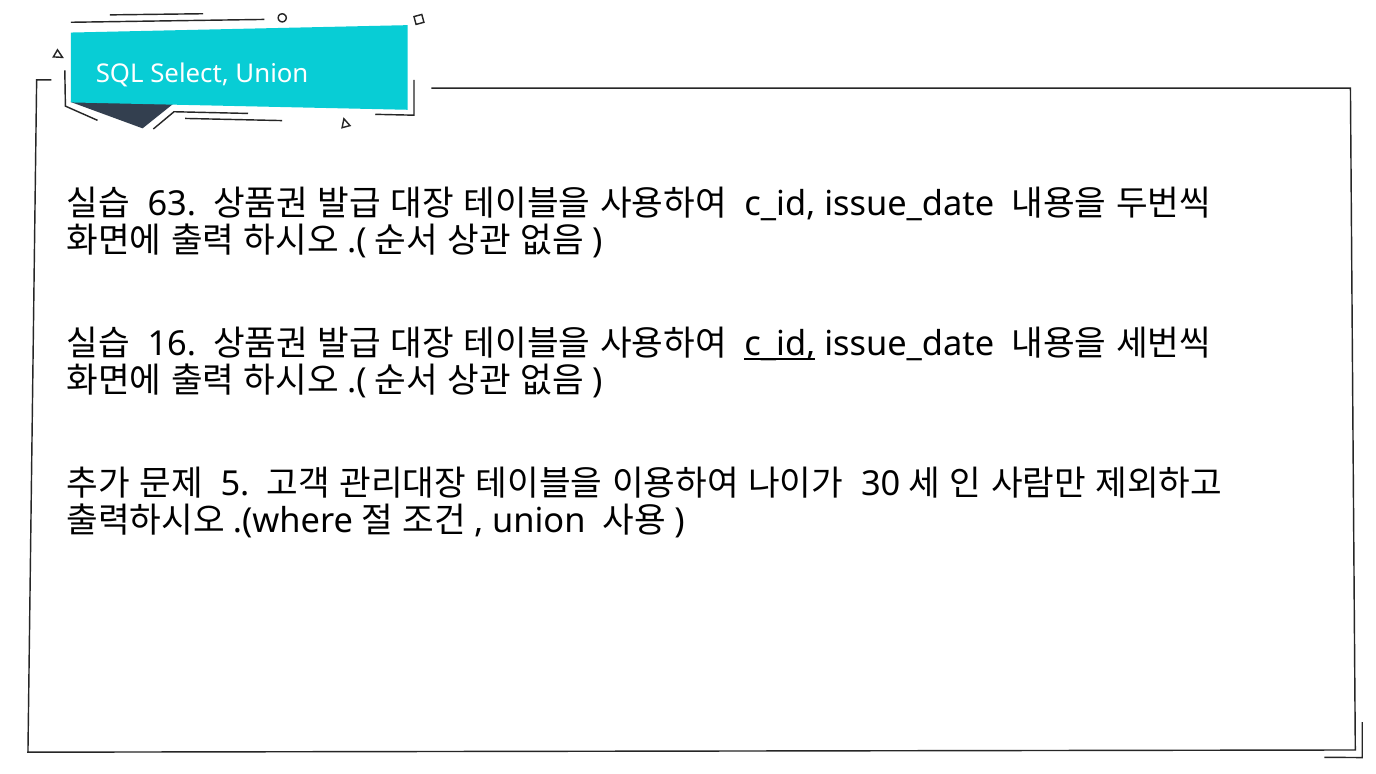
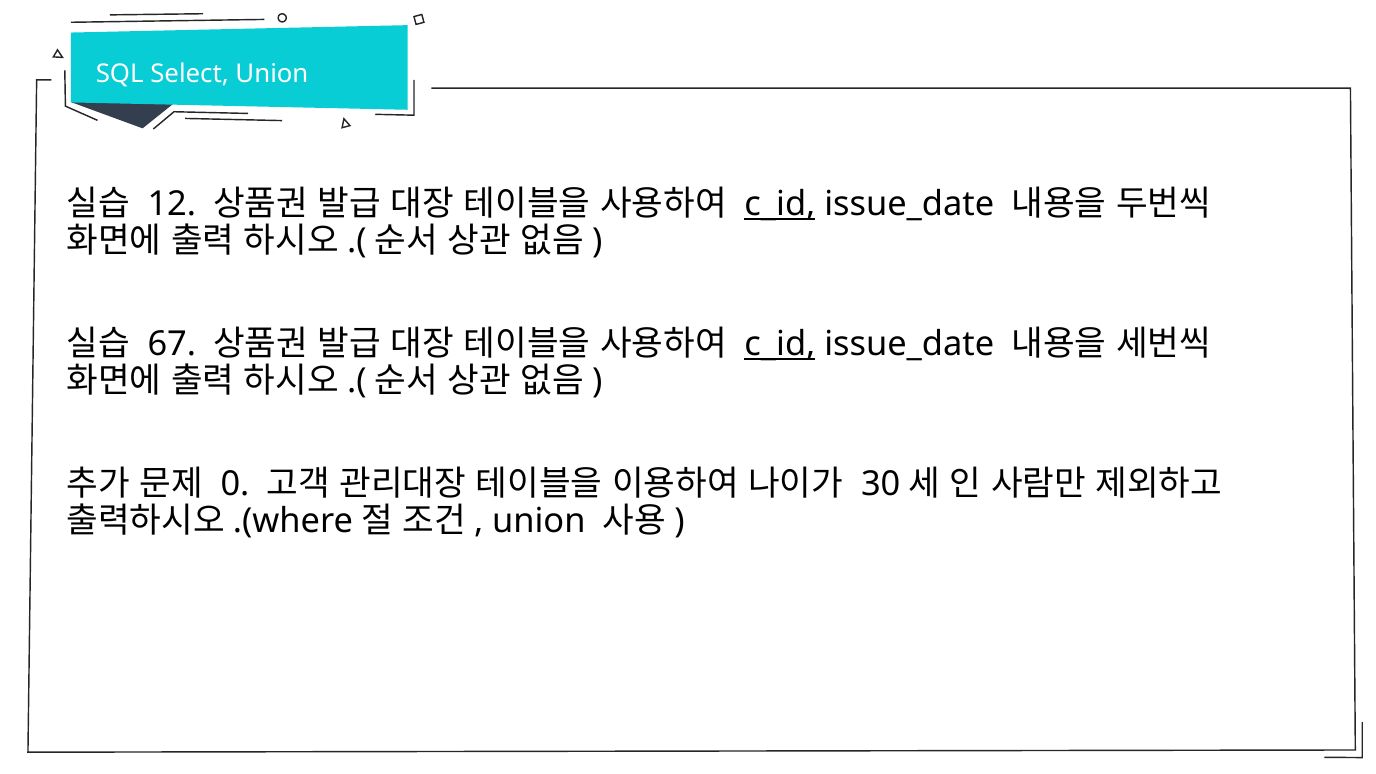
63: 63 -> 12 (172, 204)
c_id underline: none -> present (780, 204)
16: 16 -> 67 (172, 344)
5: 5 -> 0 (235, 484)
